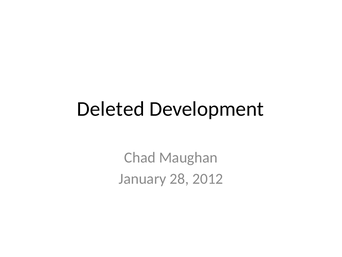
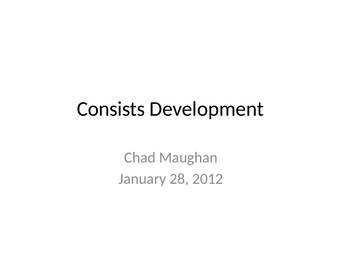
Deleted: Deleted -> Consists (111, 109)
